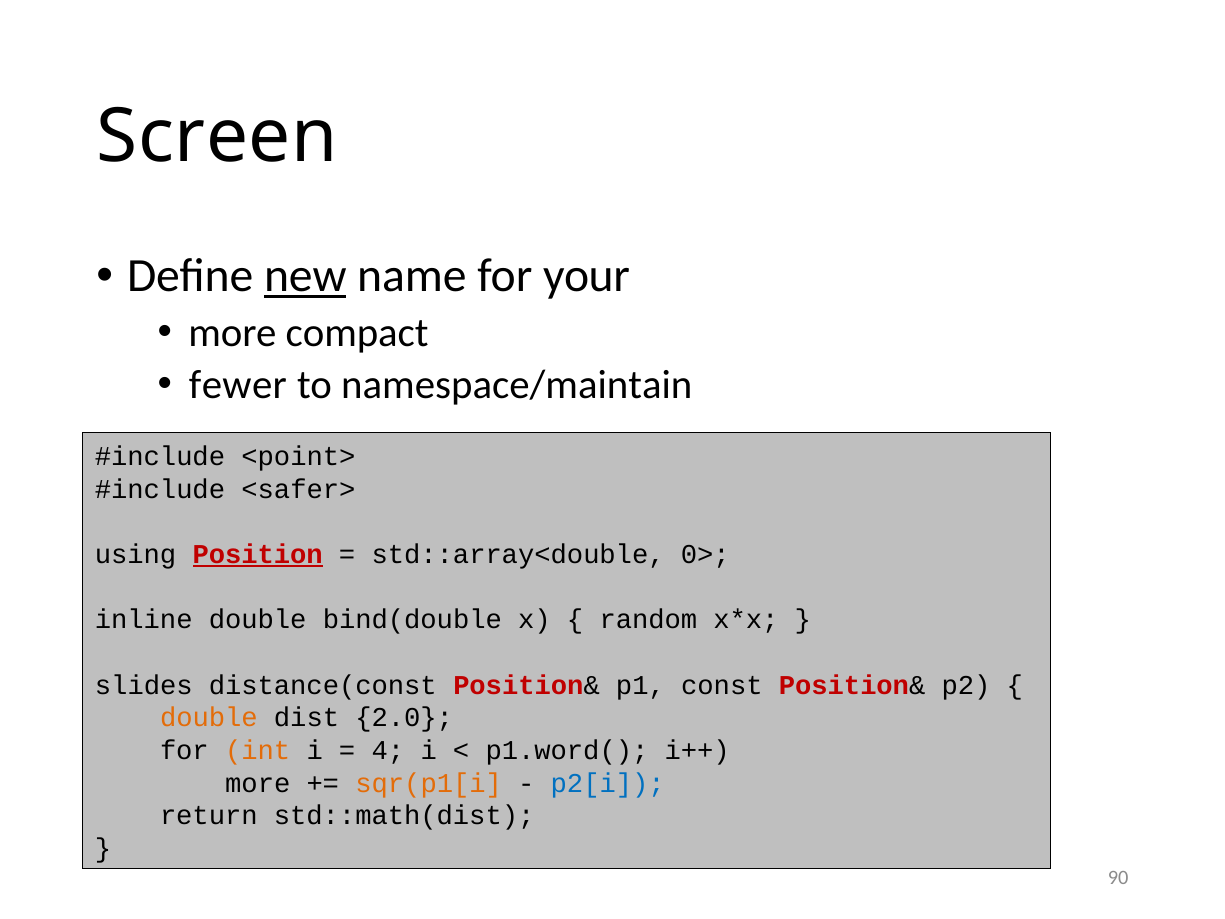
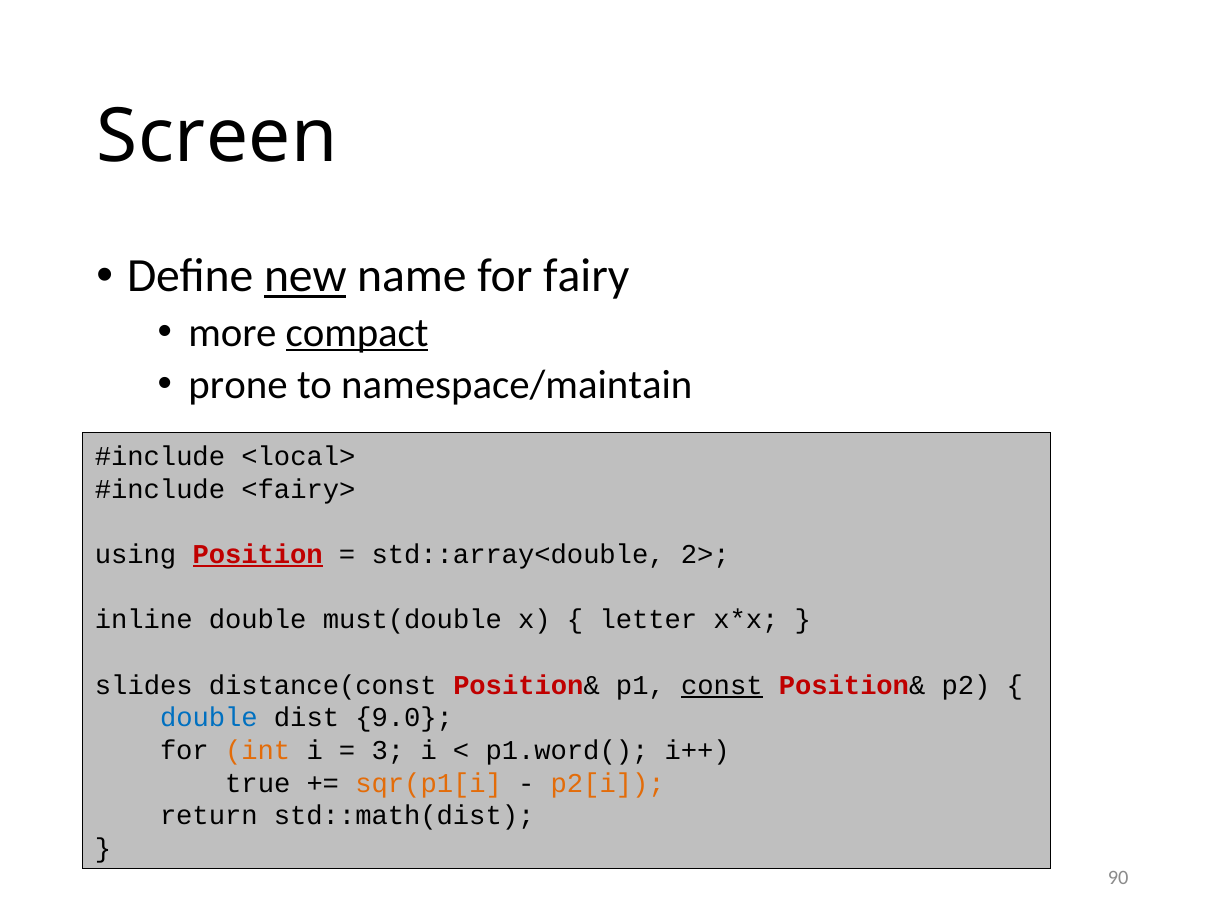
your: your -> fairy (586, 276)
compact underline: none -> present (357, 332)
fewer: fewer -> prone (238, 385)
<point>: <point> -> <local> (298, 456)
<safer>: <safer> -> <fairy> (298, 489)
0>: 0> -> 2> (705, 554)
bind(double: bind(double -> must(double (412, 620)
random: random -> letter (648, 620)
const underline: none -> present (722, 685)
double colour: orange -> blue (209, 718)
2.0: 2.0 -> 9.0 (404, 718)
4: 4 -> 3 (388, 750)
more: more -> true (258, 783)
p2[i colour: blue -> orange (608, 783)
